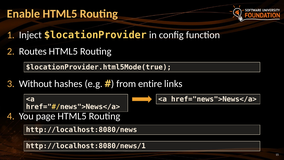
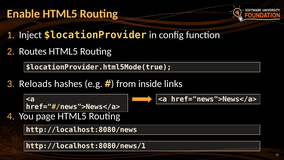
Without: Without -> Reloads (35, 84)
entire: entire -> inside (150, 84)
